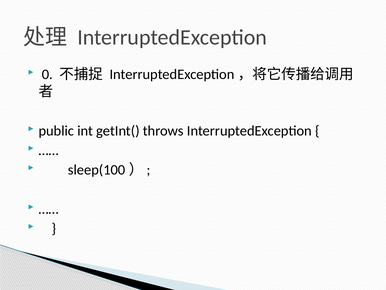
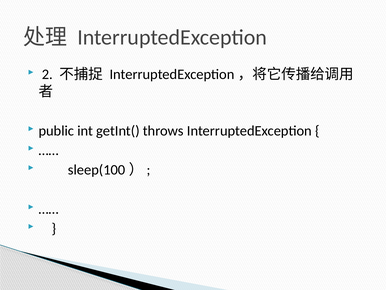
0: 0 -> 2 (47, 74)
